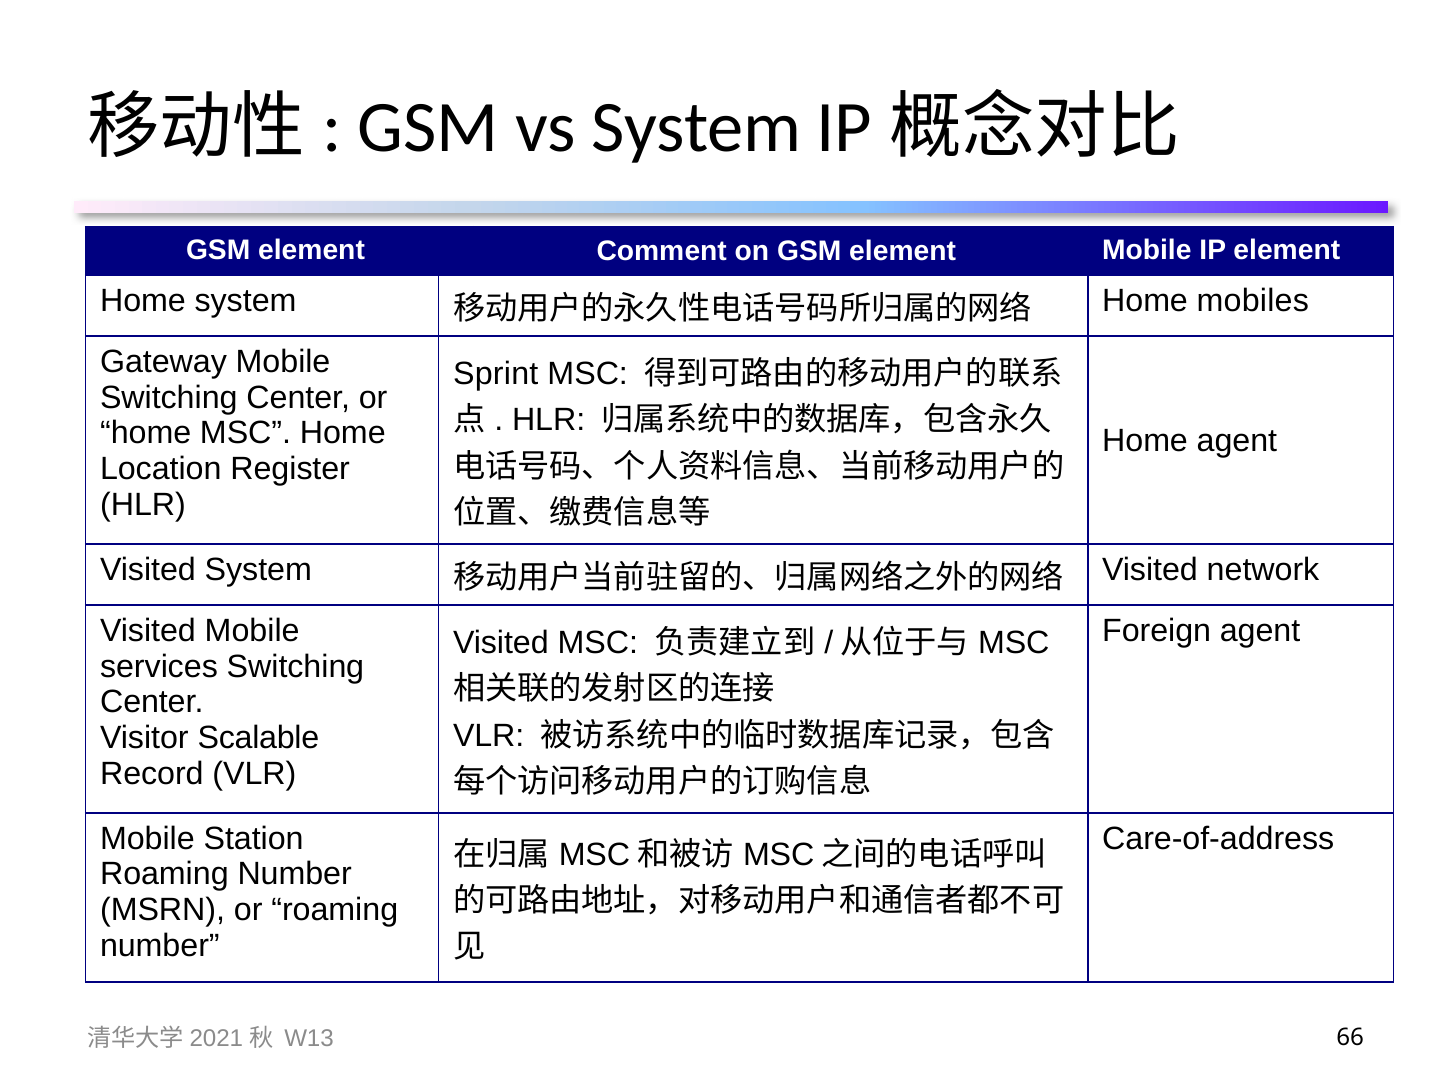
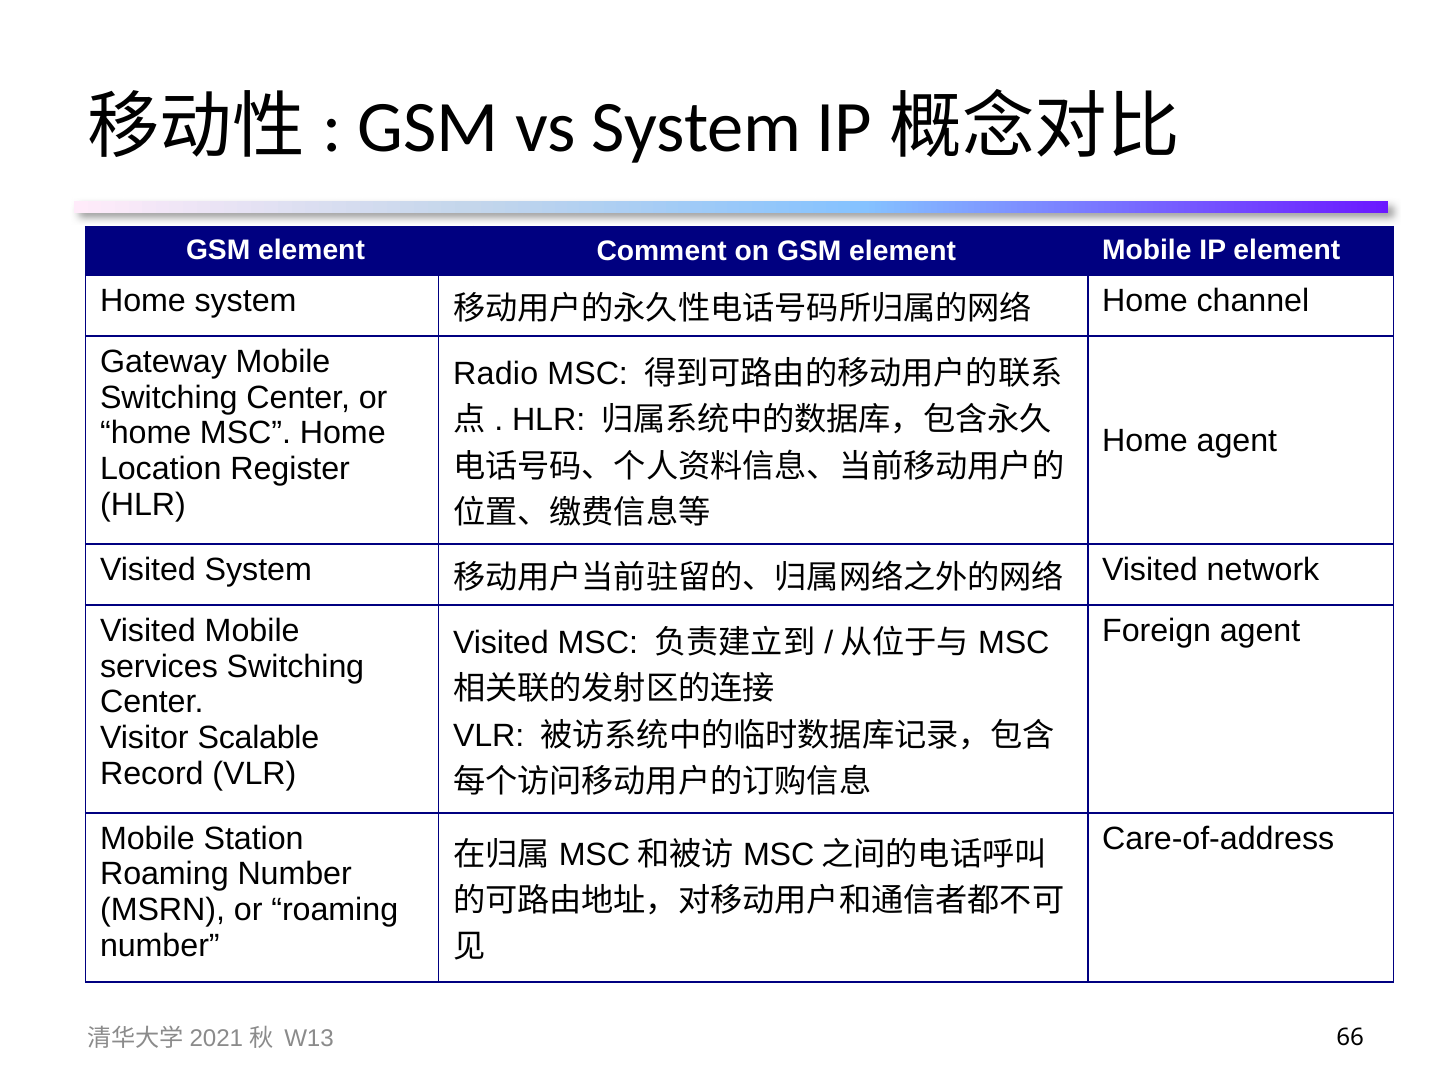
mobiles: mobiles -> channel (1253, 301)
Sprint: Sprint -> Radio (496, 374)
